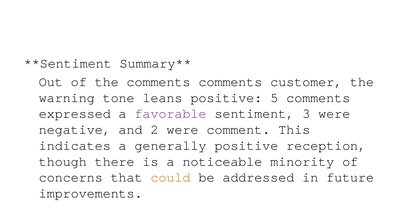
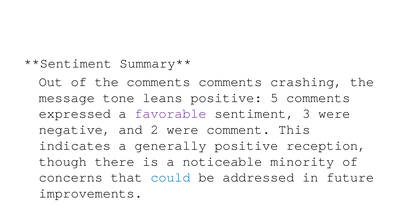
customer: customer -> crashing (306, 82)
warning: warning -> message (67, 98)
could colour: orange -> blue (171, 178)
